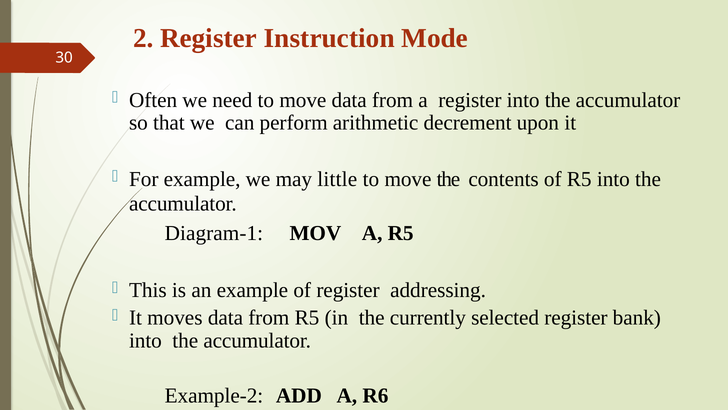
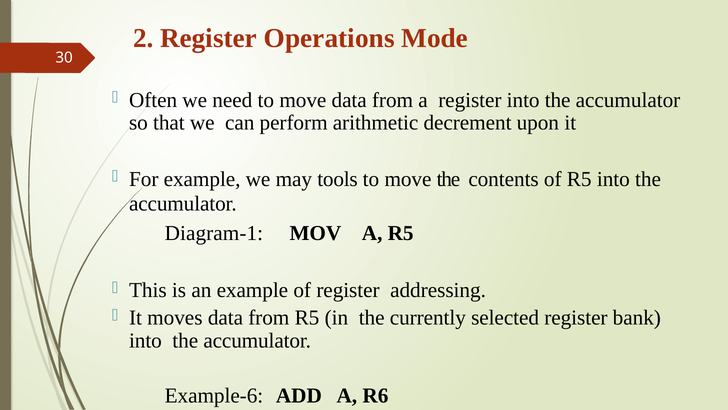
Instruction: Instruction -> Operations (329, 38)
little: little -> tools (338, 179)
Example-2: Example-2 -> Example-6 (214, 395)
